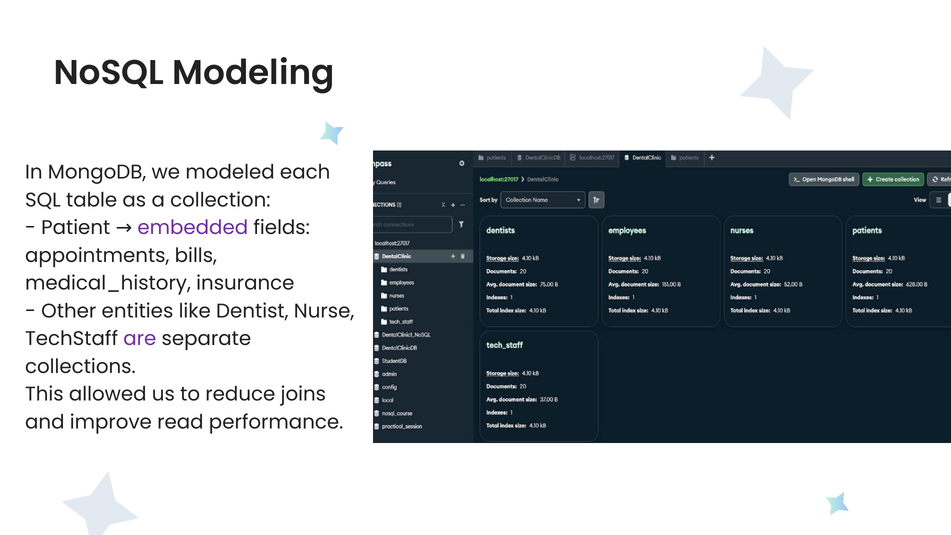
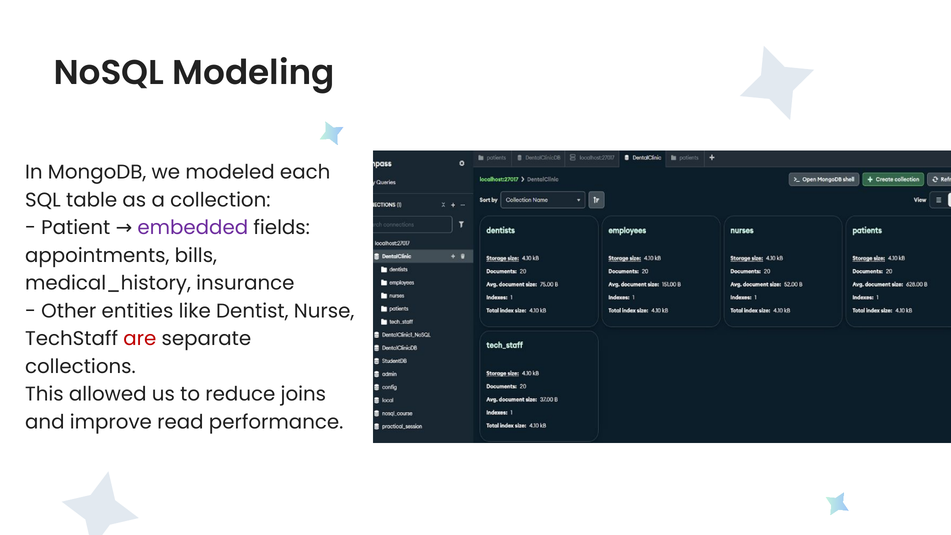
are colour: purple -> red (140, 339)
